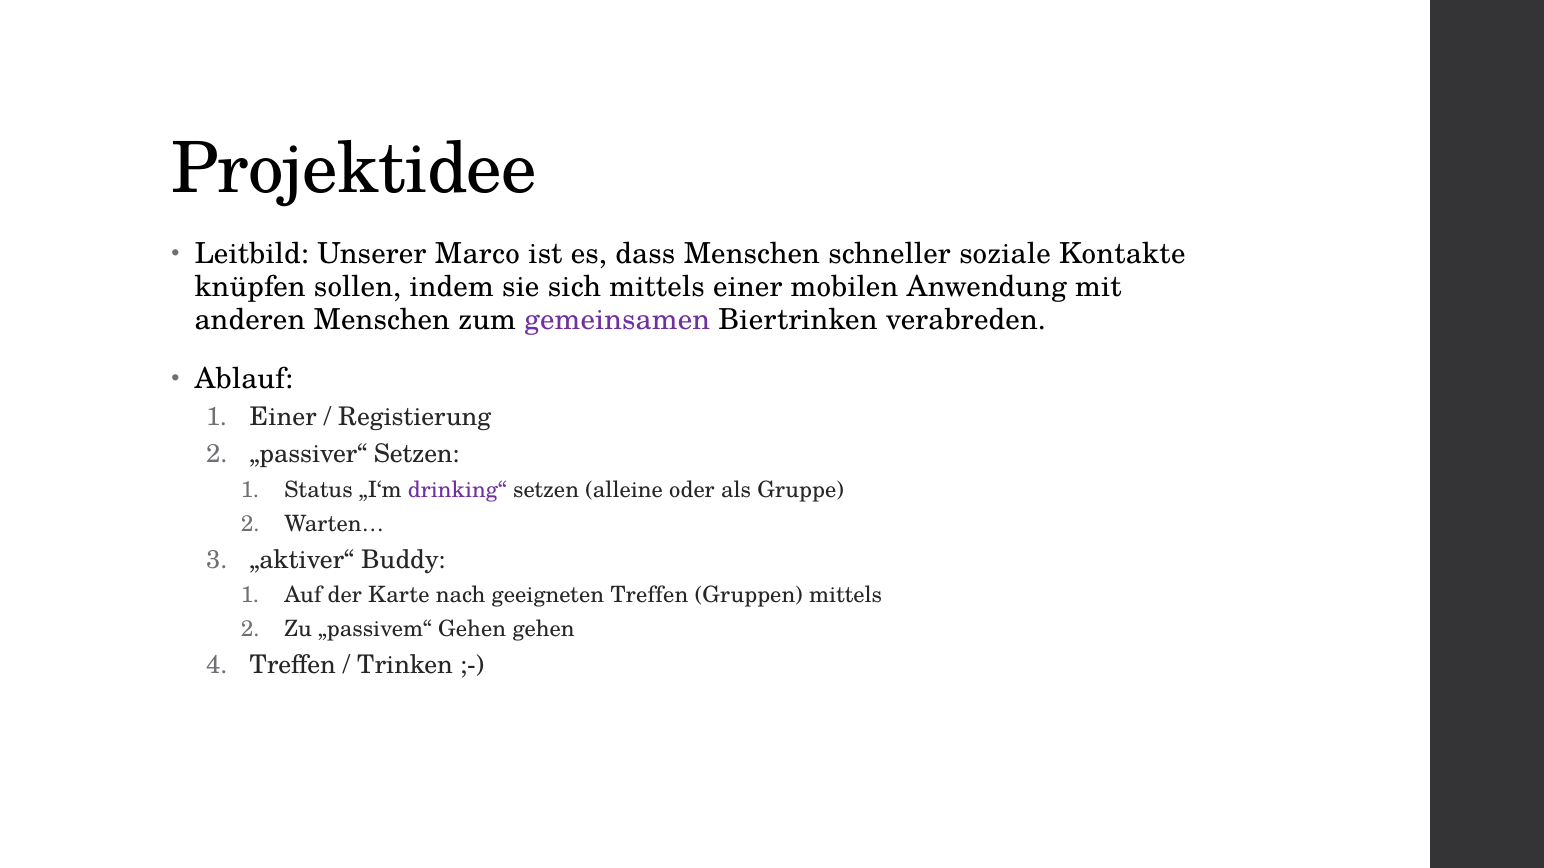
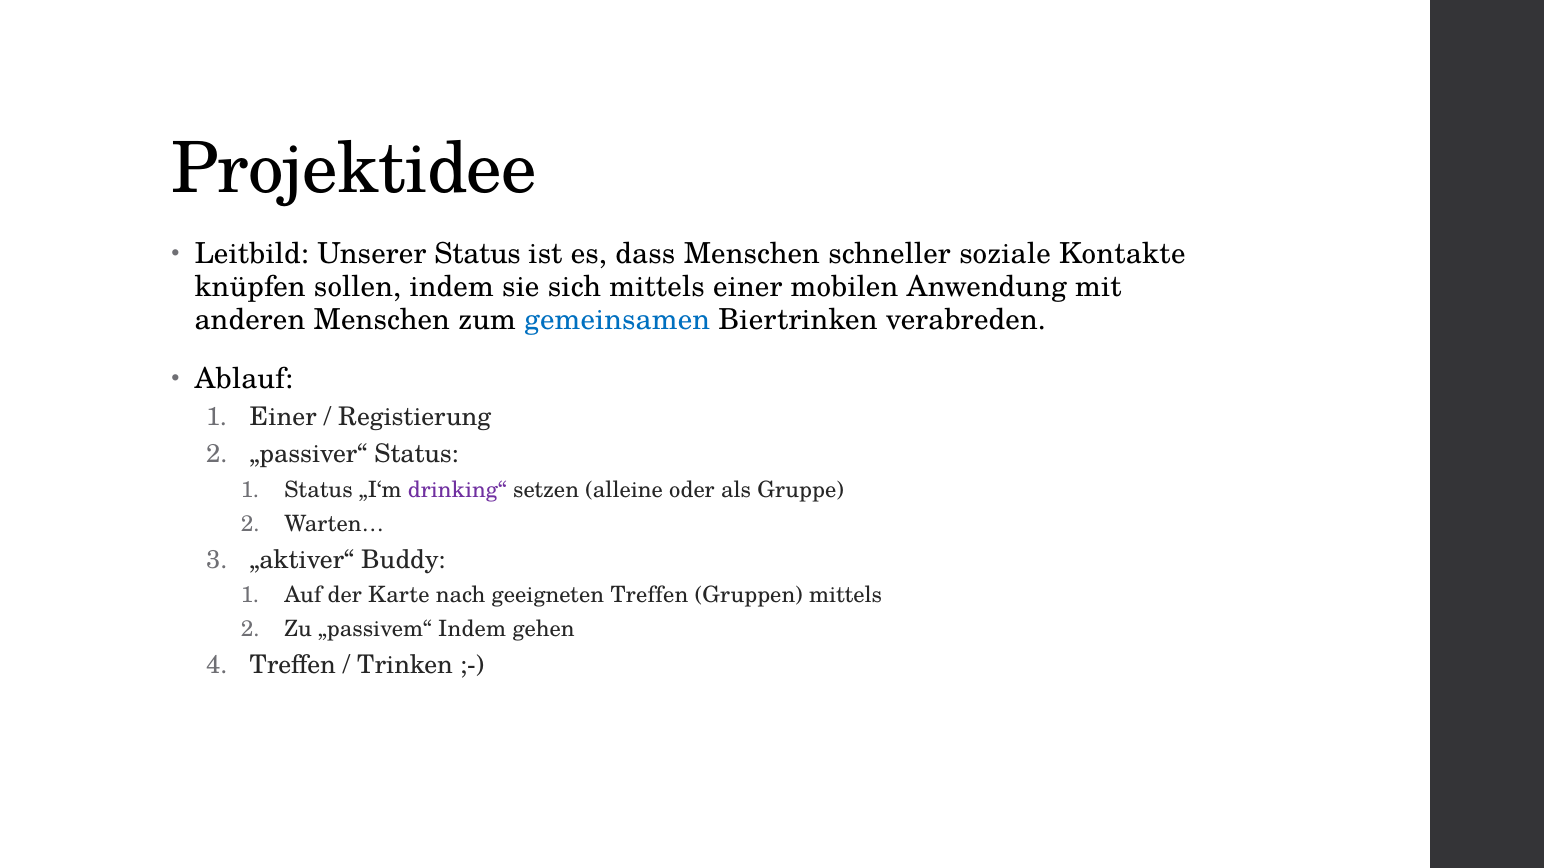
Unserer Marco: Marco -> Status (478, 254)
gemeinsamen colour: purple -> blue (617, 320)
„passiver“ Setzen: Setzen -> Status (417, 454)
„passivem“ Gehen: Gehen -> Indem (472, 630)
